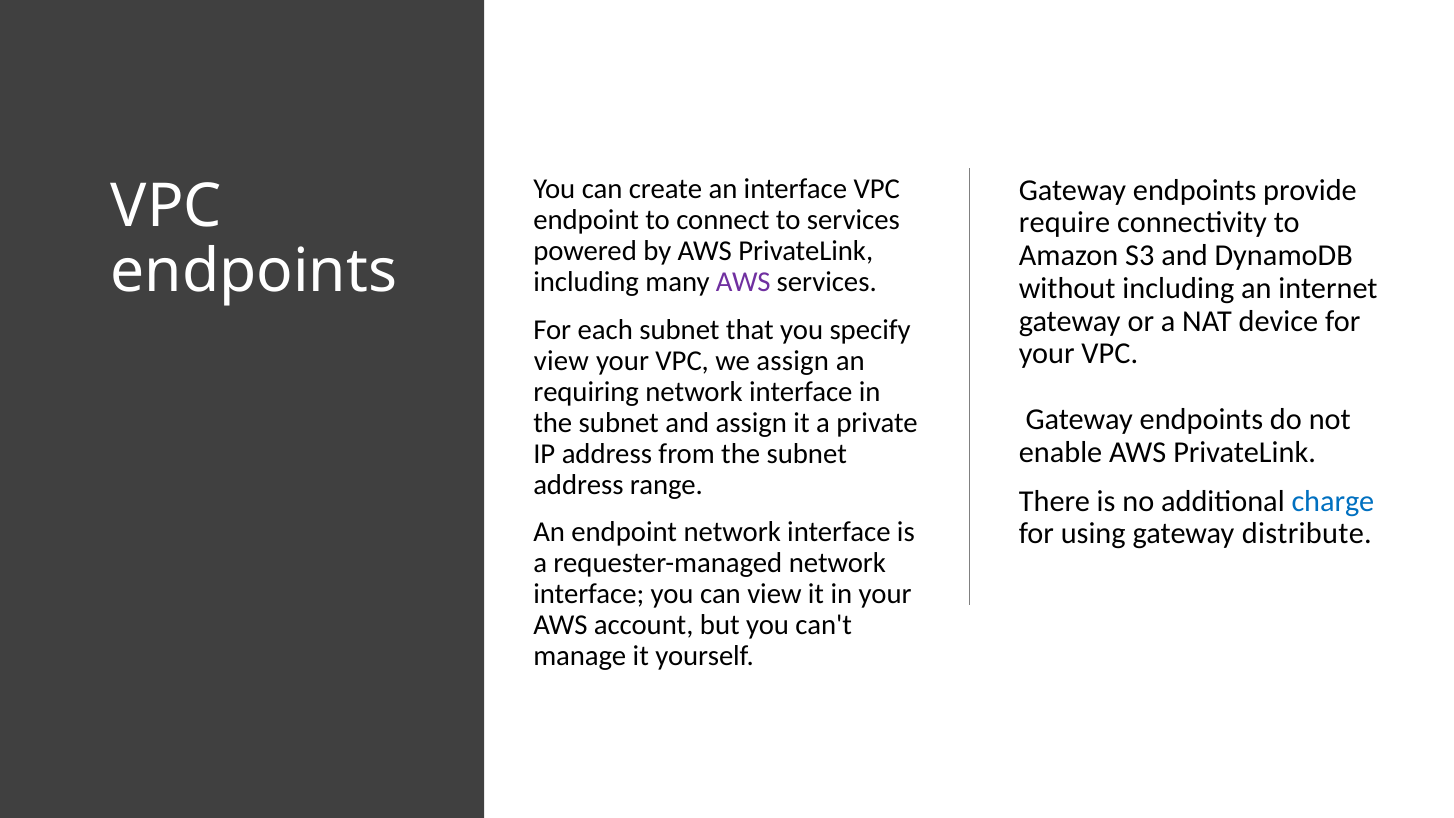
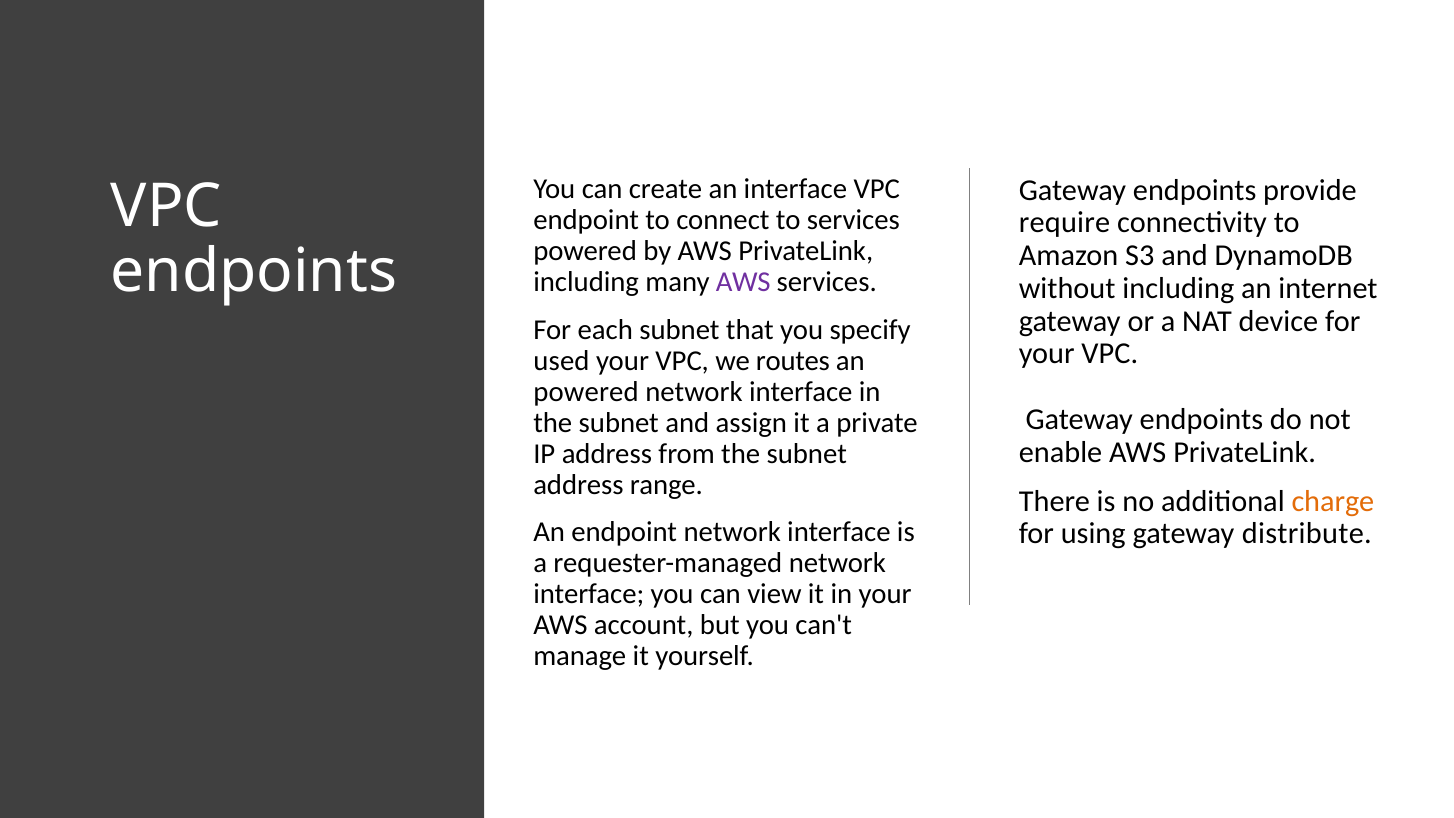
view: view -> used (561, 361)
we assign: assign -> routes (793, 361)
requiring: requiring -> powered (586, 392)
charge colour: blue -> orange (1333, 501)
